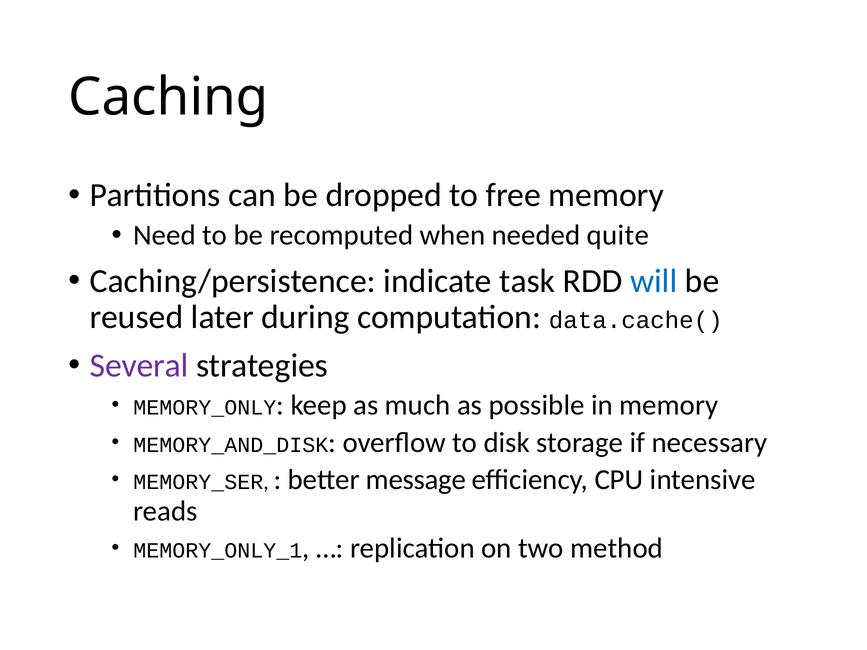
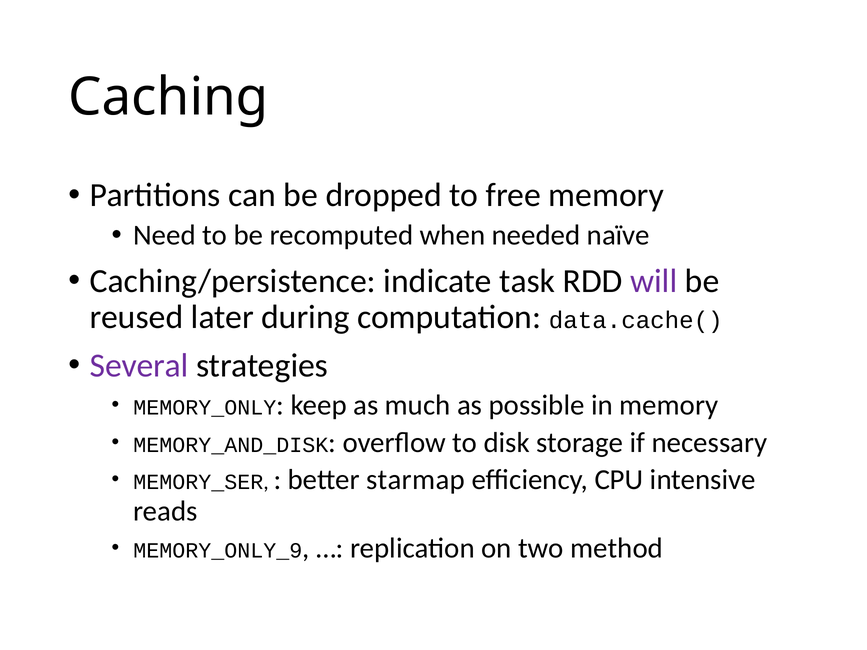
quite: quite -> naïve (618, 235)
will colour: blue -> purple (654, 281)
message: message -> starmap (416, 480)
MEMORY_ONLY_1: MEMORY_ONLY_1 -> MEMORY_ONLY_9 (218, 551)
